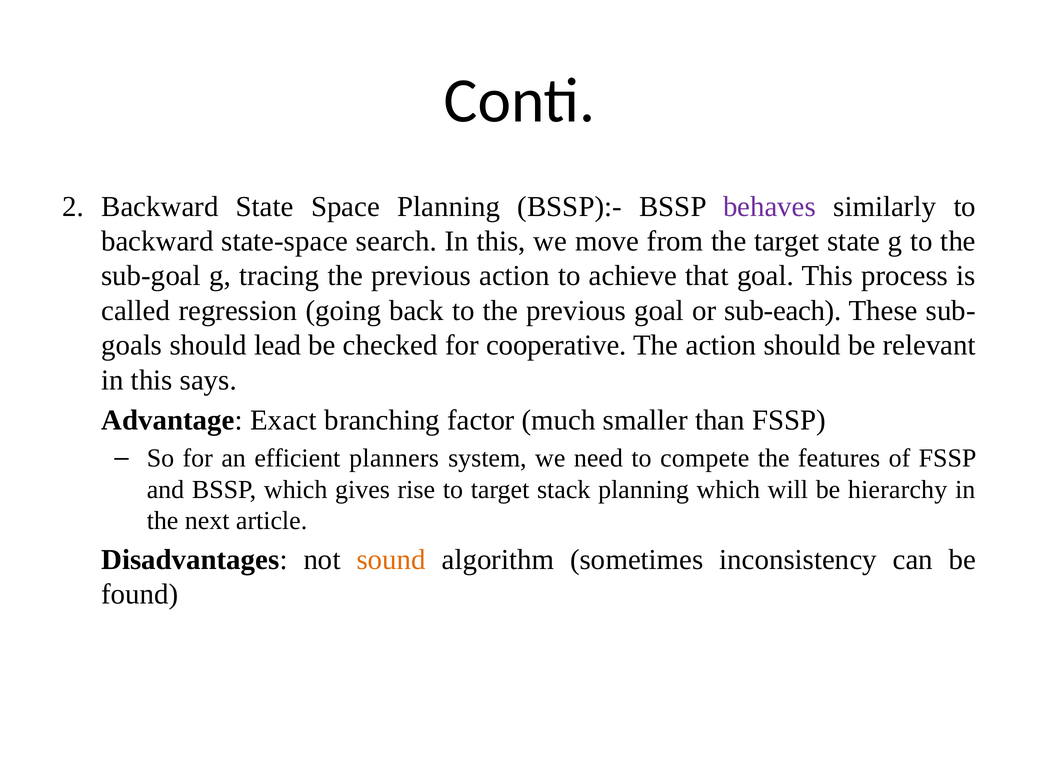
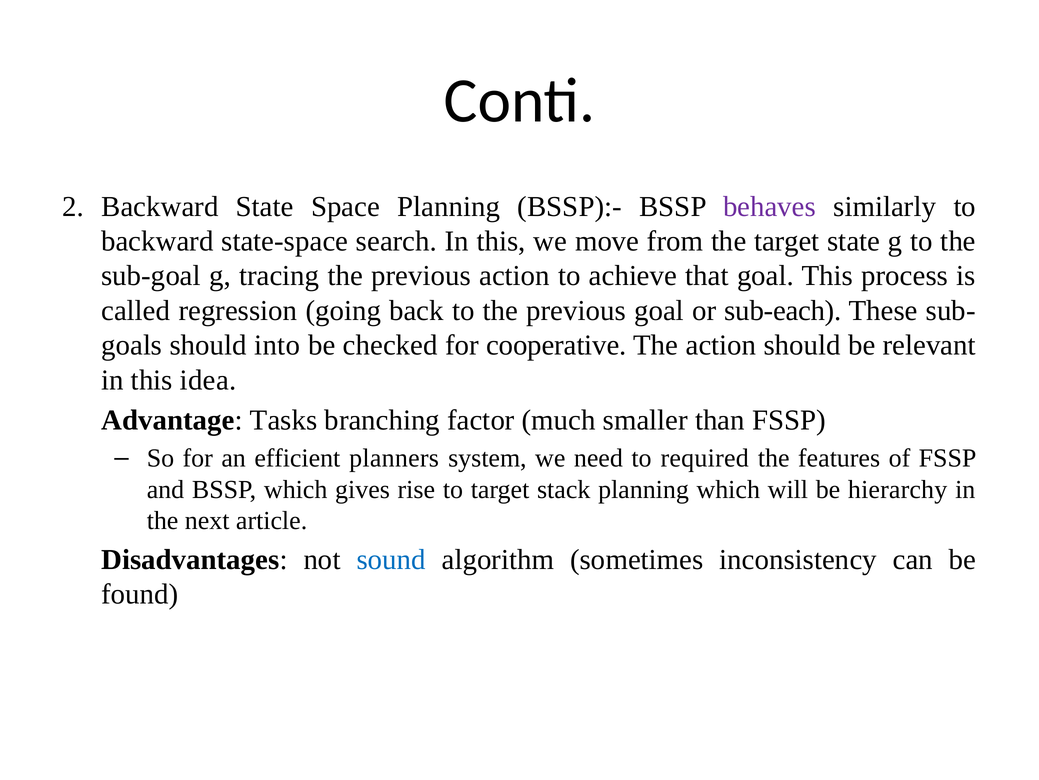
lead: lead -> into (277, 345)
says: says -> idea (208, 380)
Exact: Exact -> Tasks (284, 420)
compete: compete -> required (705, 458)
sound colour: orange -> blue (391, 559)
